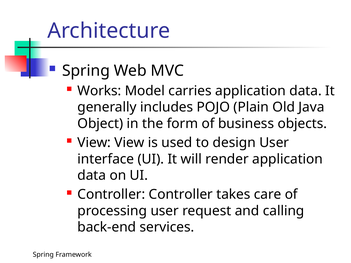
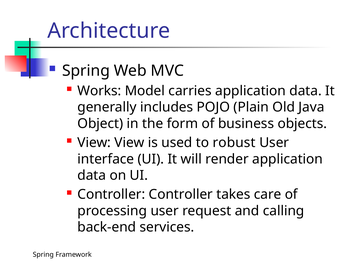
design: design -> robust (234, 143)
